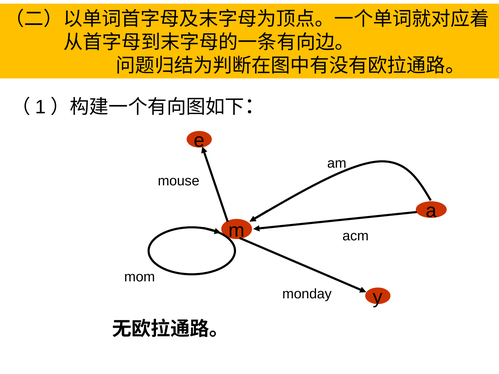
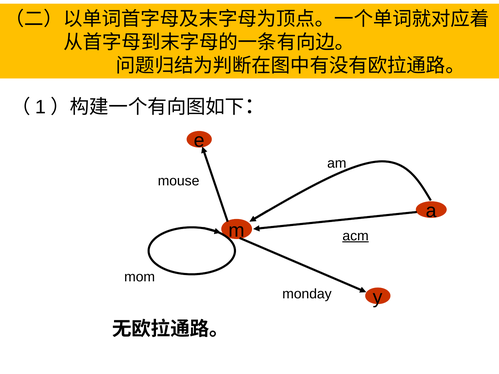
acm underline: none -> present (356, 236)
